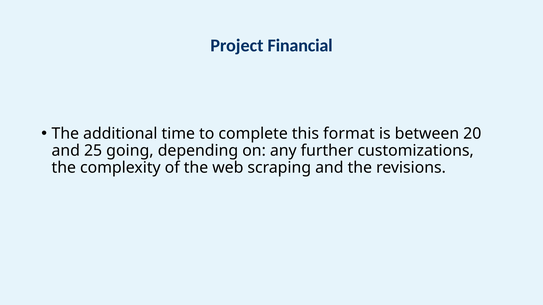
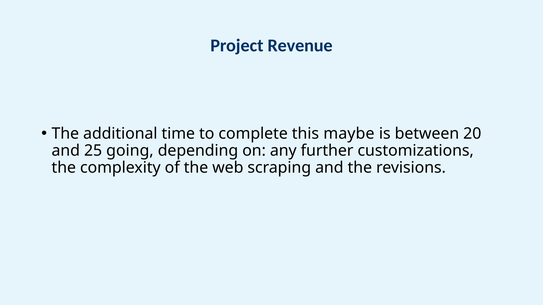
Financial: Financial -> Revenue (300, 46)
format: format -> maybe (349, 134)
